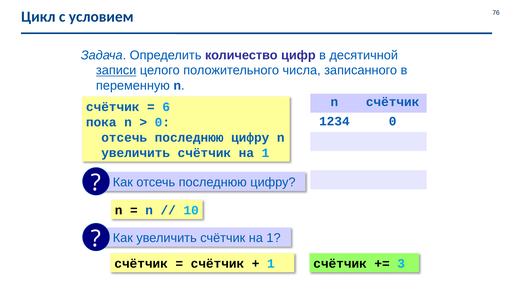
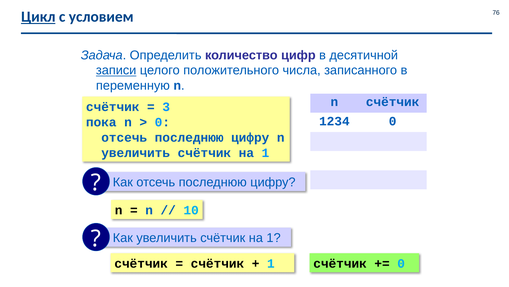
Цикл underline: none -> present (38, 17)
6: 6 -> 3 (166, 107)
3: 3 -> 0 (401, 263)
